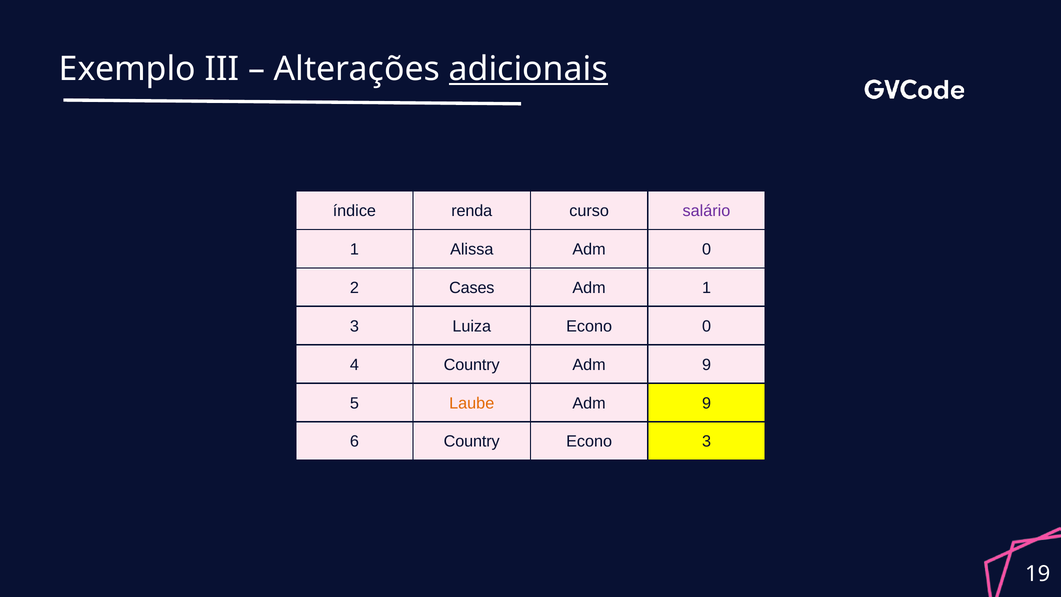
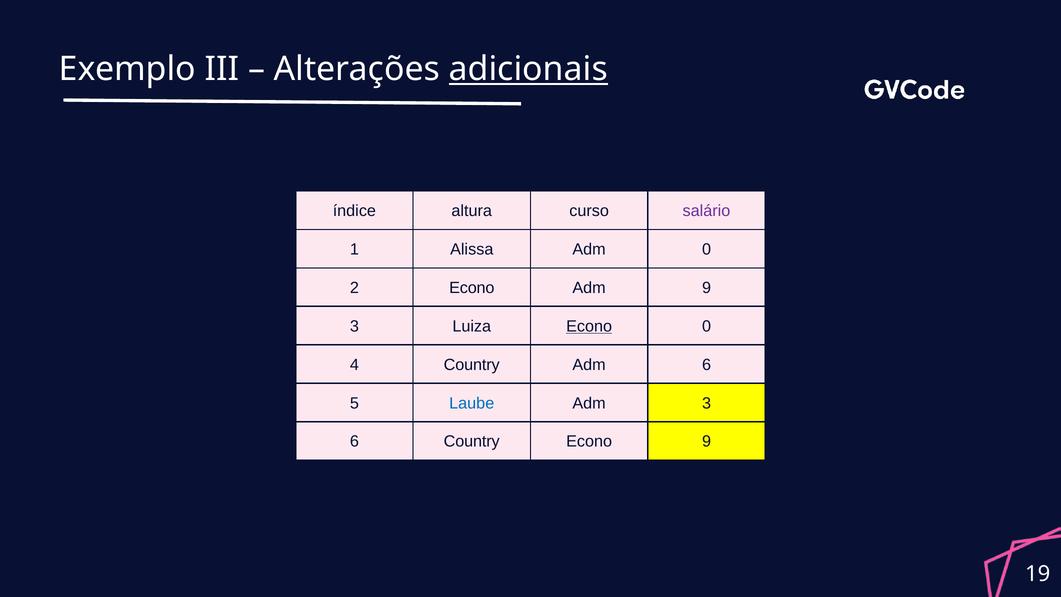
renda: renda -> altura (472, 211)
2 Cases: Cases -> Econo (472, 288)
Adm 1: 1 -> 9 (707, 288)
Econo underline: none -> present (589, 326)
9: 9 -> 6 (707, 365)
Laube colour: orange -> blue (472, 403)
9: 9 -> 3 (707, 403)
Econo 3: 3 -> 9 (707, 441)
